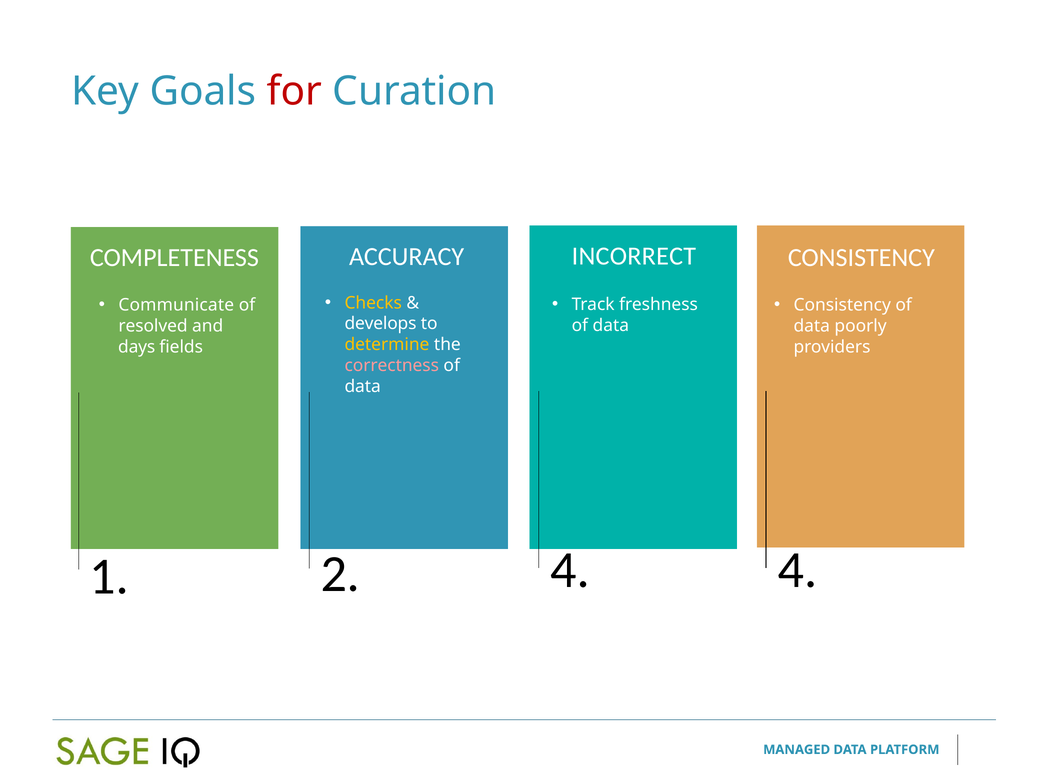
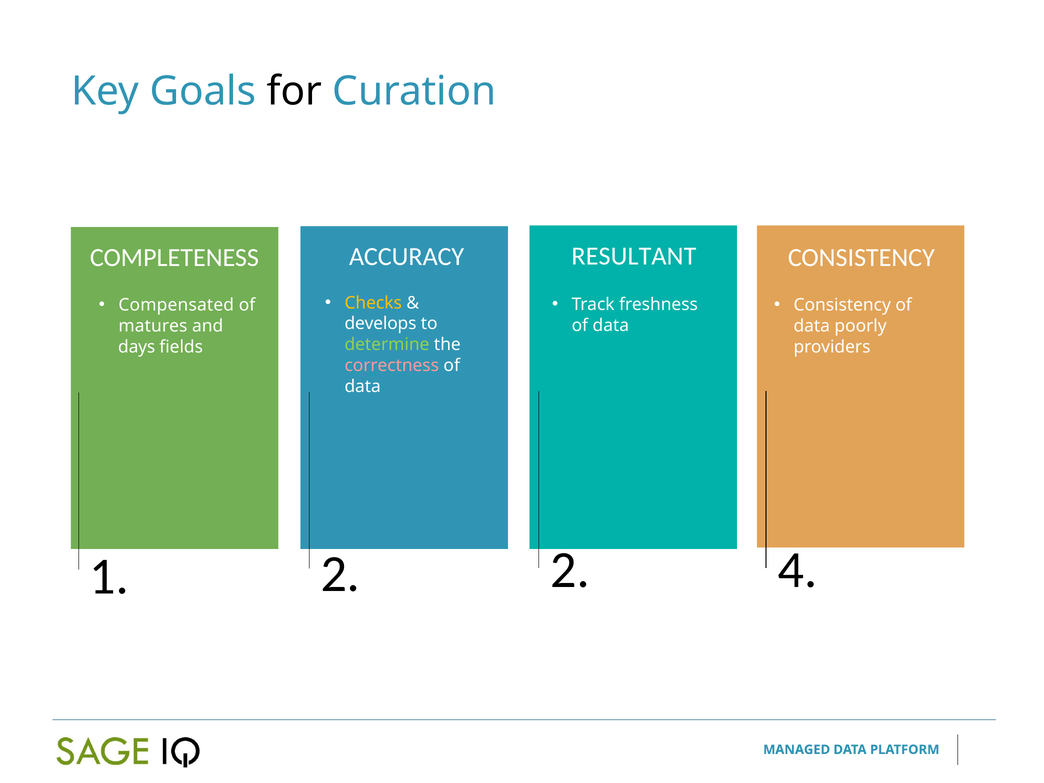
for colour: red -> black (294, 91)
INCORRECT: INCORRECT -> RESULTANT (634, 256)
Communicate: Communicate -> Compensated (176, 305)
resolved: resolved -> matures (153, 326)
determine colour: yellow -> light green (387, 345)
2 4: 4 -> 2 (570, 570)
